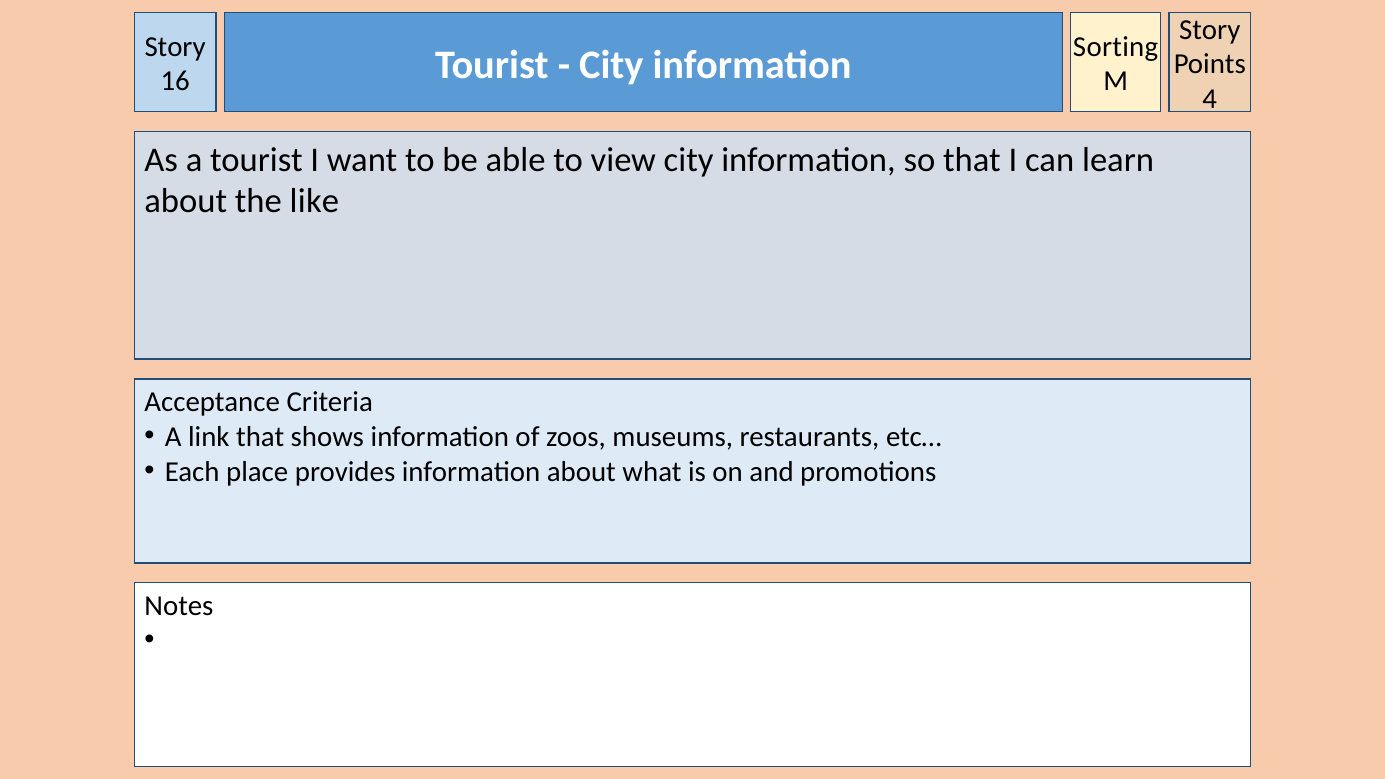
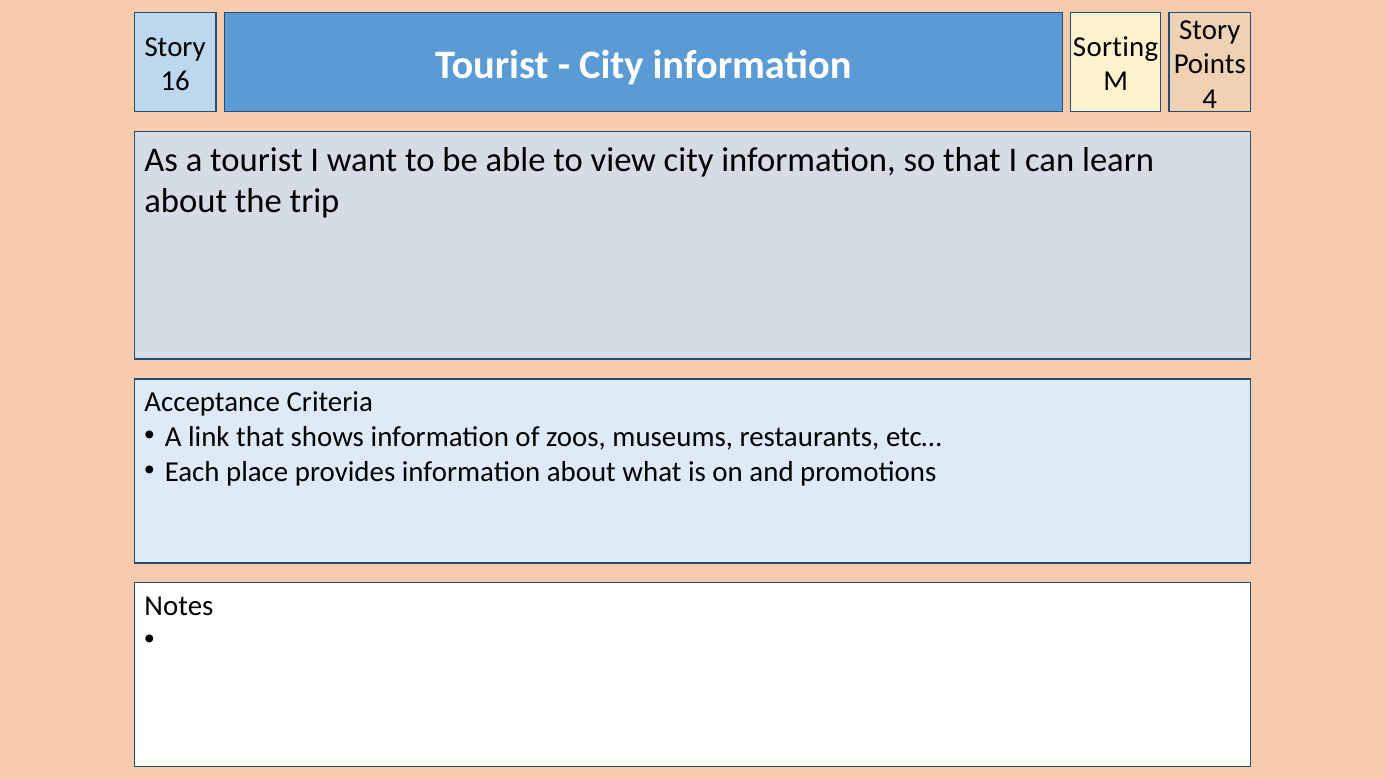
like: like -> trip (315, 201)
